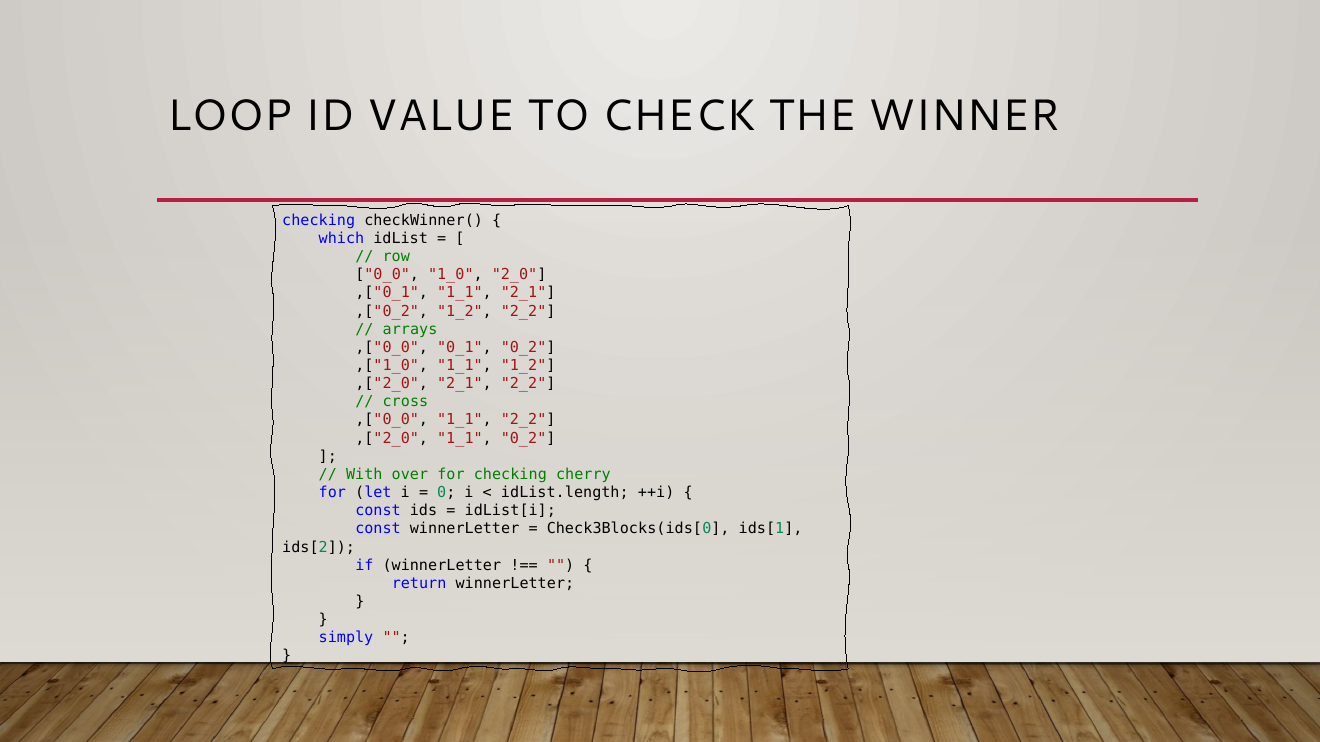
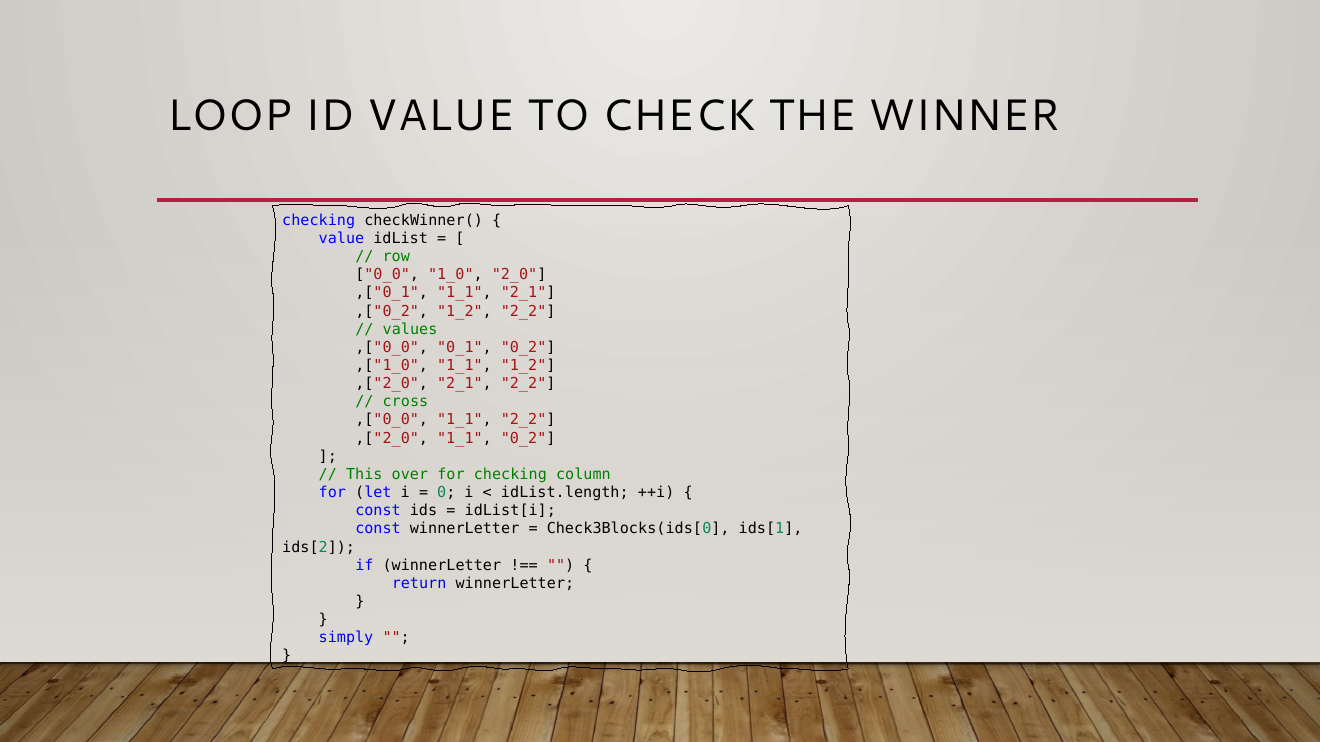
which: which -> value (341, 239)
arrays: arrays -> values (410, 329)
With: With -> This (364, 475)
cherry: cherry -> column (583, 475)
